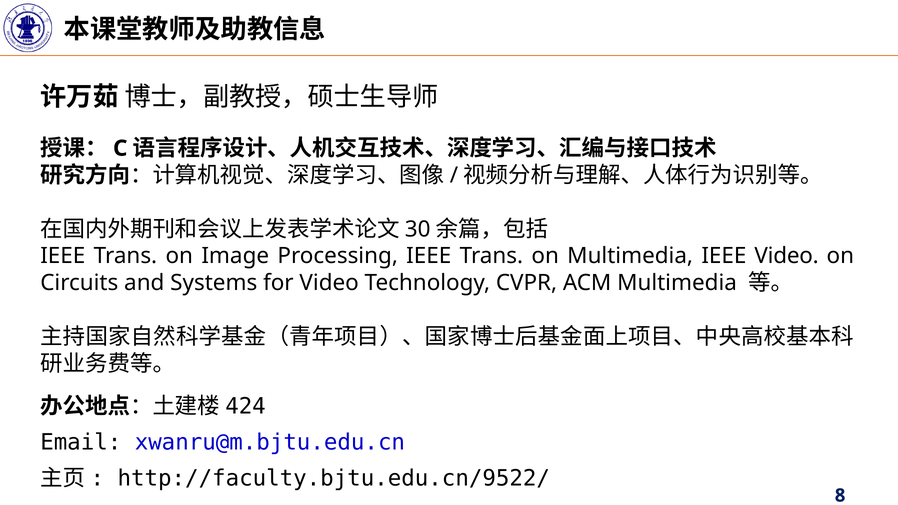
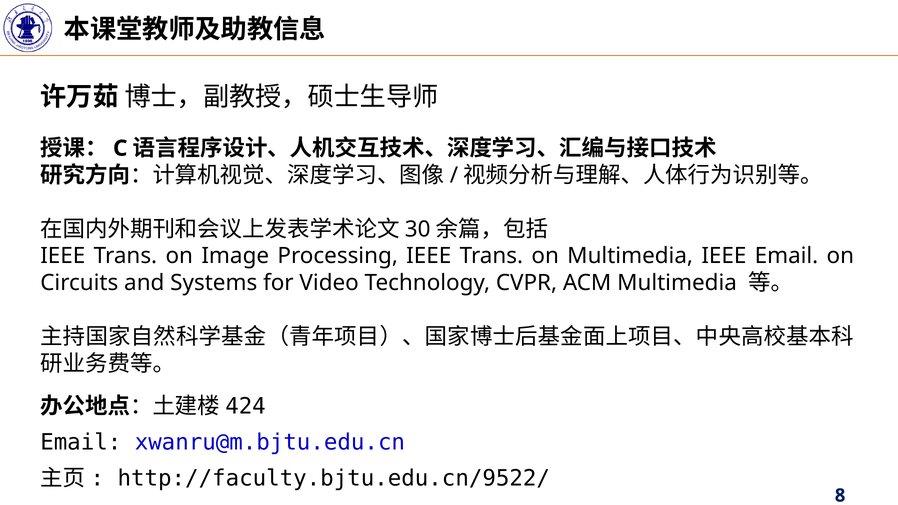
IEEE Video: Video -> Email (787, 256)
